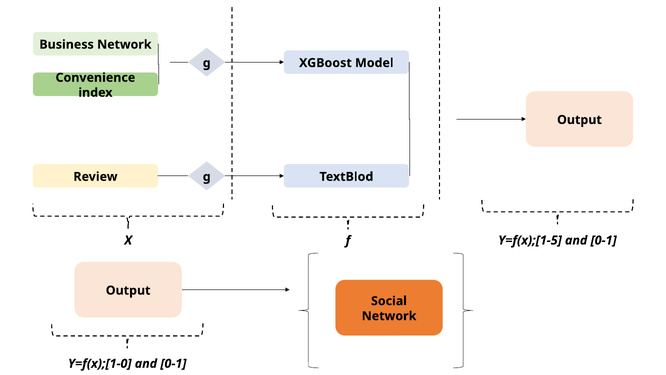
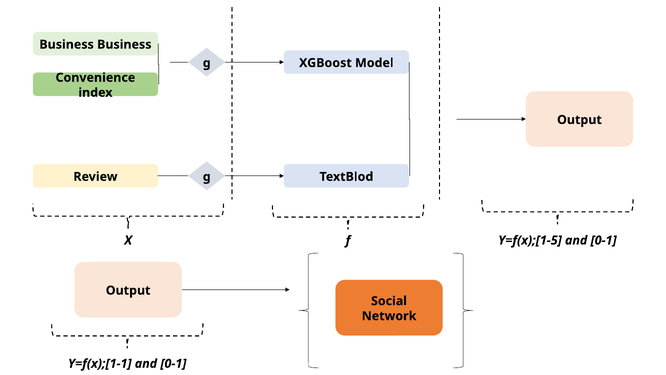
Business Network: Network -> Business (124, 44)
Y=f(x);[1-0: Y=f(x);[1-0 -> Y=f(x);[1-1 (100, 363)
